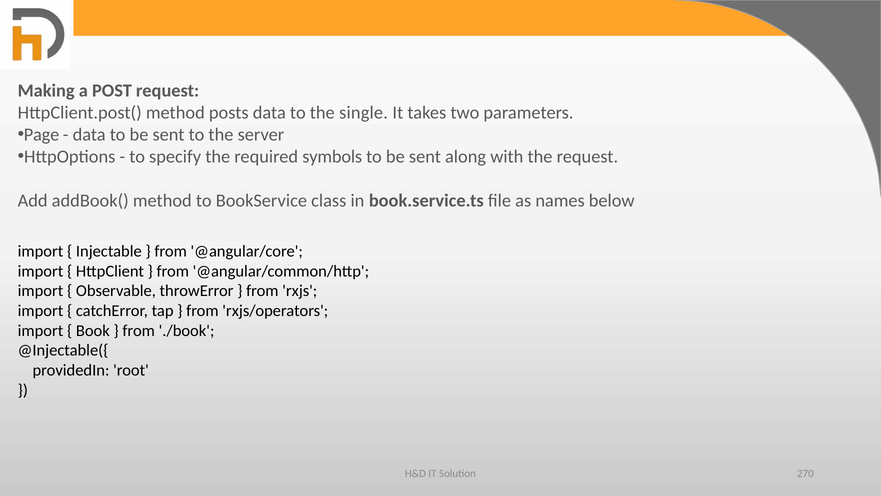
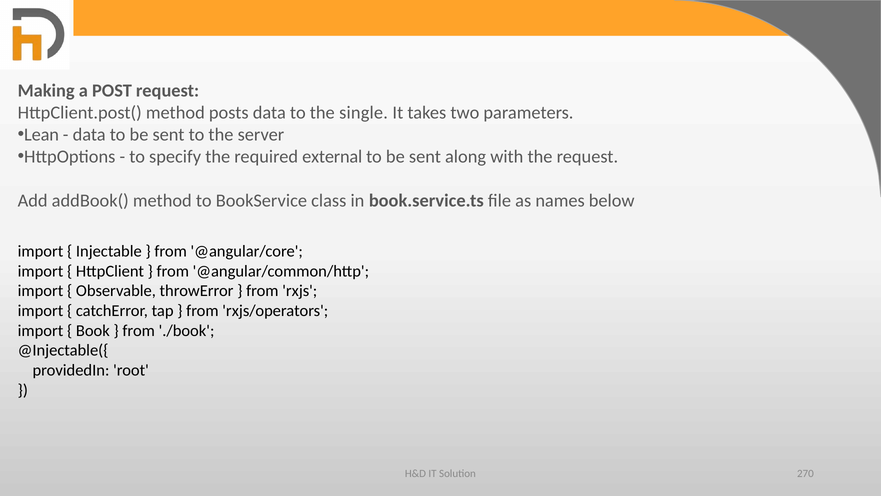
Page: Page -> Lean (42, 134)
symbols: symbols -> external (332, 156)
